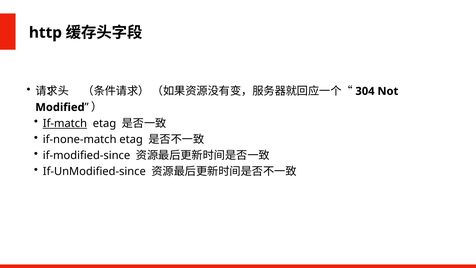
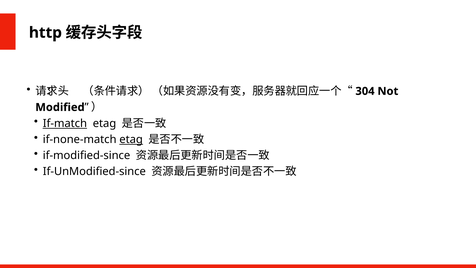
etag underline: none -> present (131, 139)
